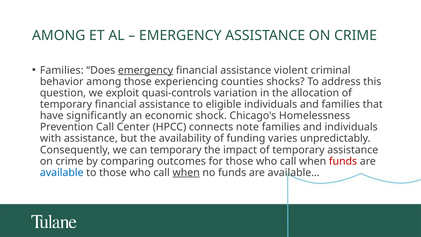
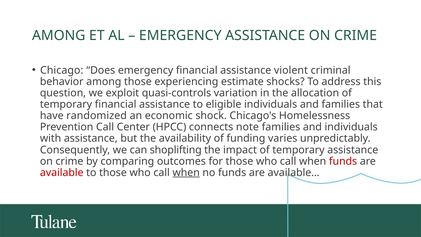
Families: Families -> Chicago (62, 70)
emergency underline: present -> none (146, 70)
counties: counties -> estimate (242, 82)
significantly: significantly -> randomized (97, 116)
can temporary: temporary -> shoplifting (176, 150)
available colour: blue -> red (62, 172)
